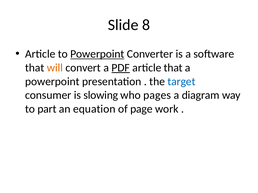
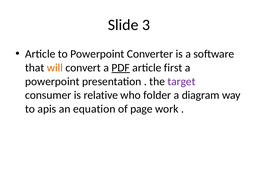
8: 8 -> 3 (146, 25)
Powerpoint underline: present -> none (97, 54)
article that: that -> first (173, 68)
target colour: blue -> purple (182, 82)
slowing: slowing -> relative (101, 95)
pages: pages -> folder (157, 95)
part: part -> apis (47, 109)
